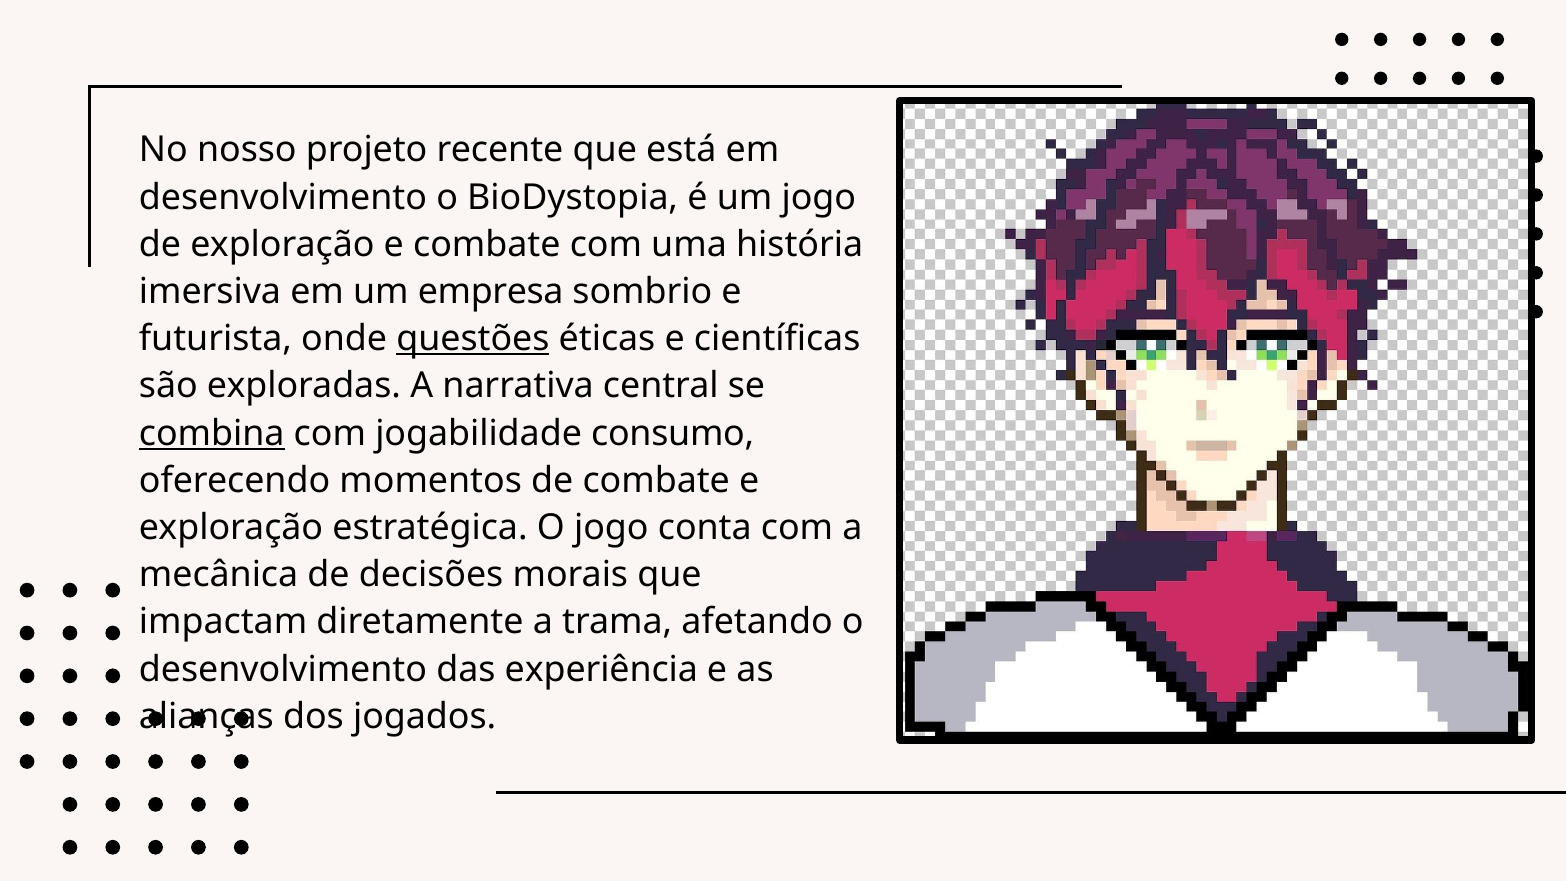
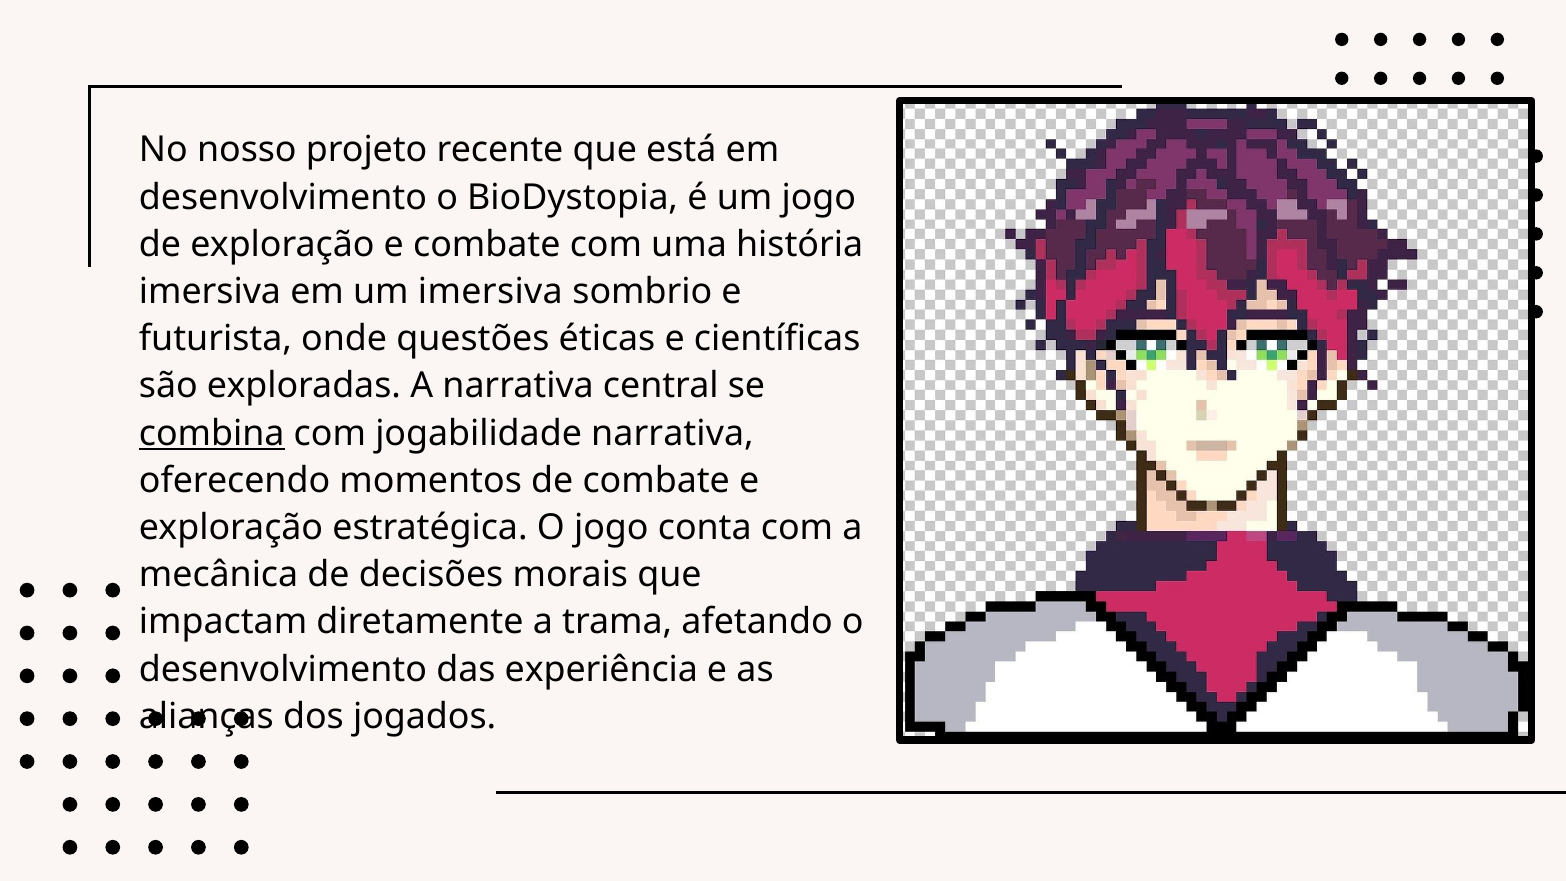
um empresa: empresa -> imersiva (490, 292)
questões underline: present -> none (473, 339)
jogabilidade consumo: consumo -> narrativa (673, 433)
